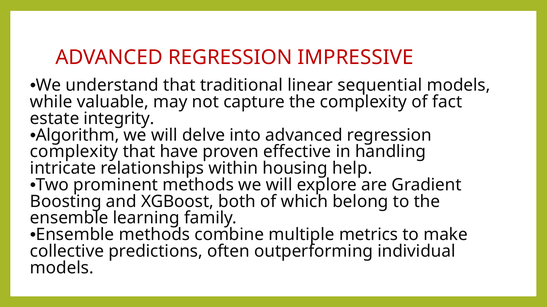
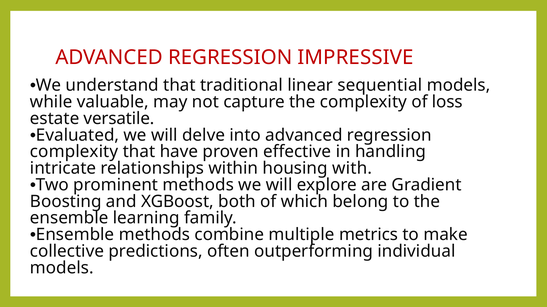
fact: fact -> loss (447, 102)
integrity: integrity -> versatile (119, 119)
Algorithm: Algorithm -> Evaluated (78, 135)
help: help -> with (352, 169)
